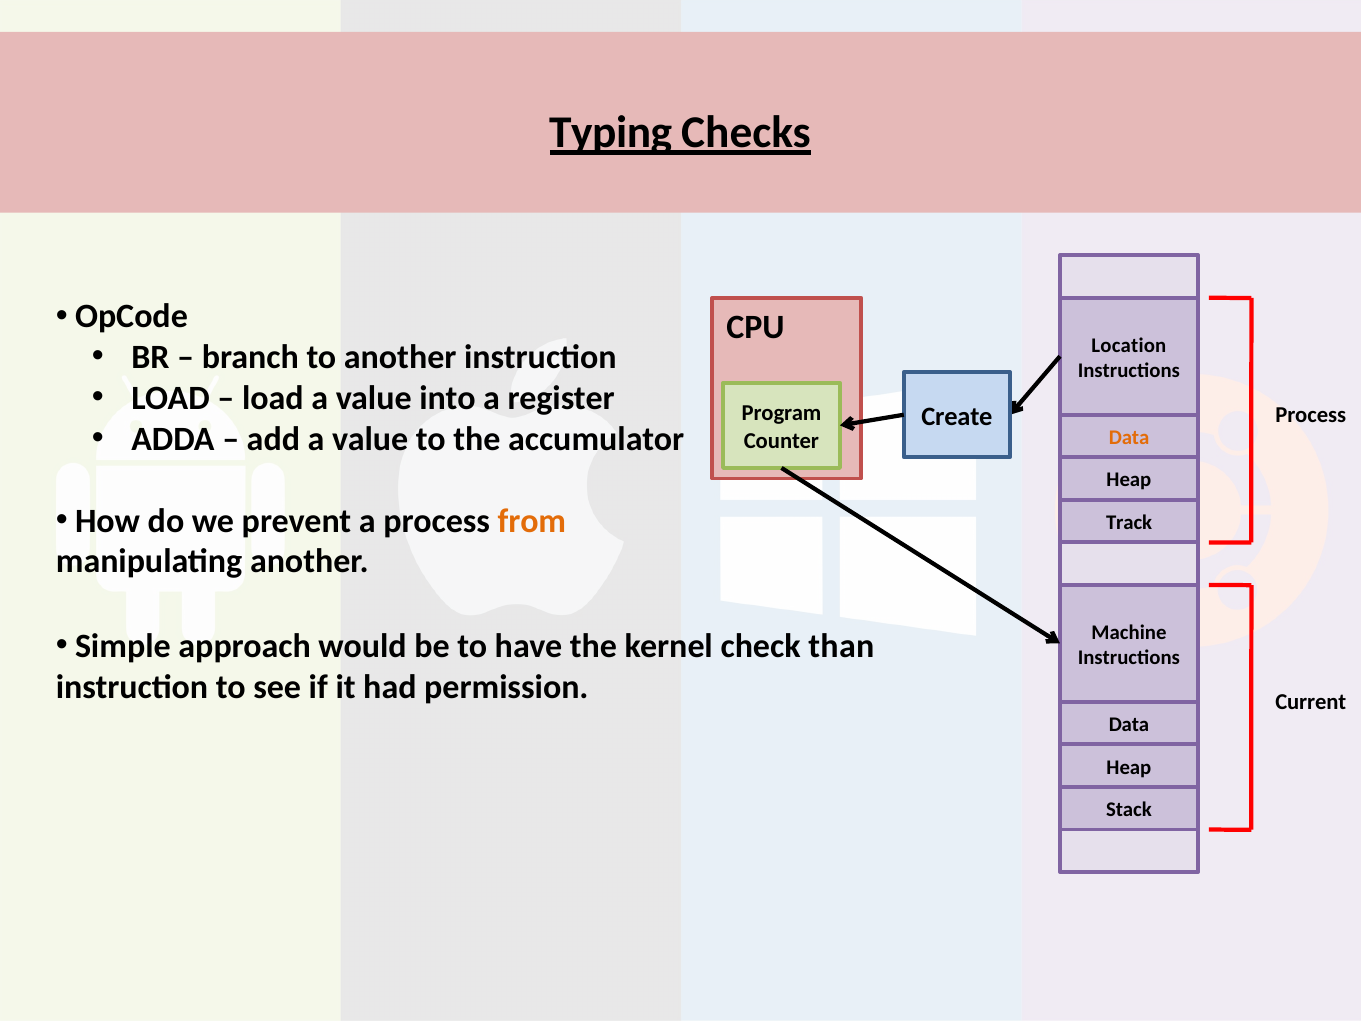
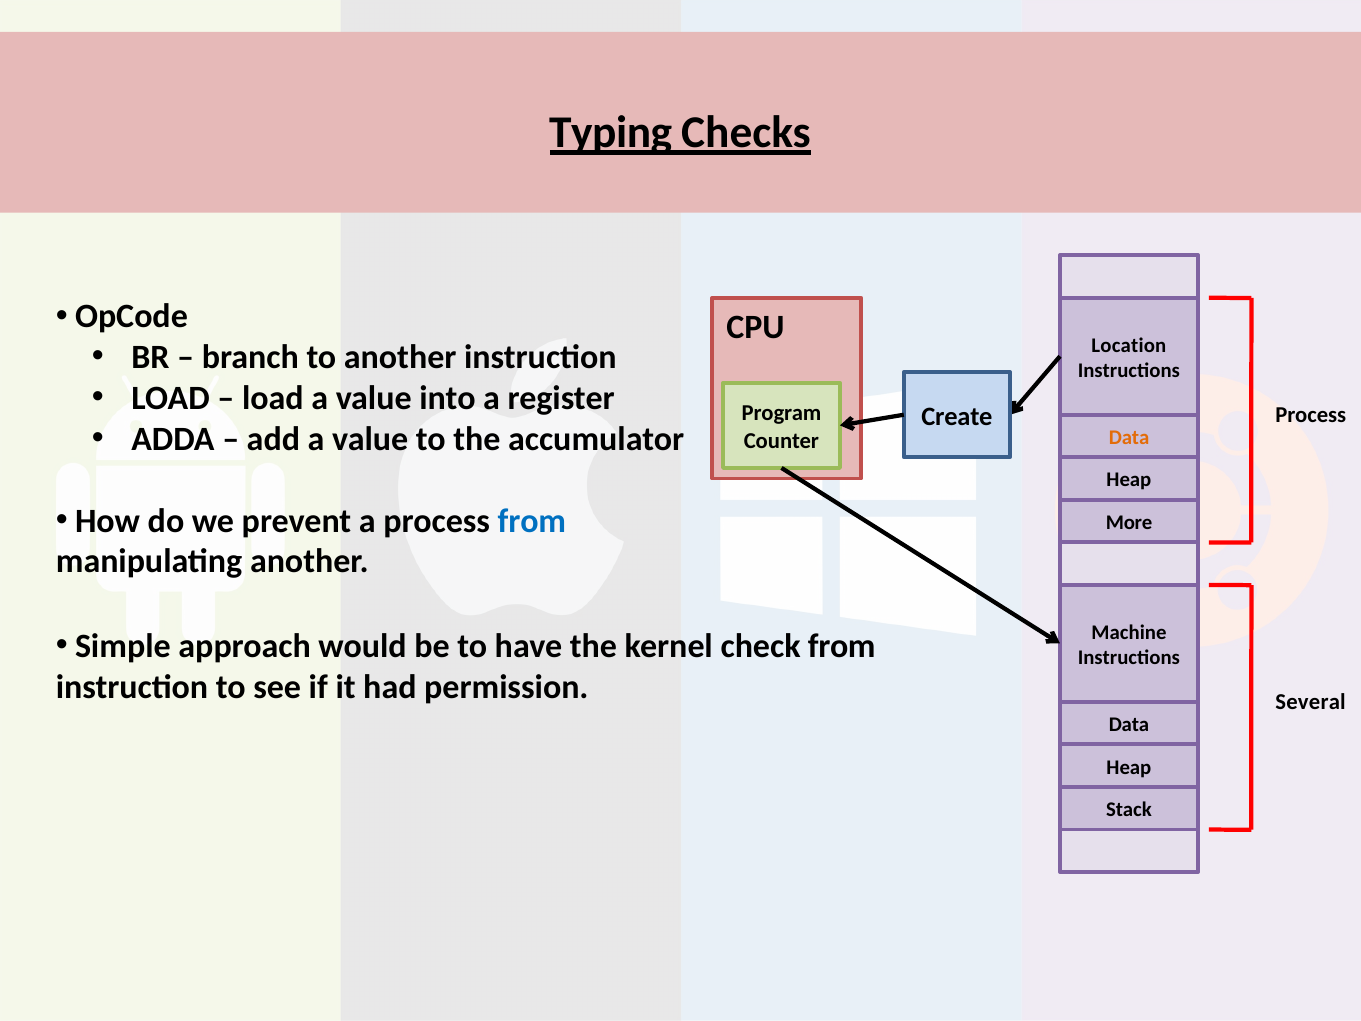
from colour: orange -> blue (532, 521)
Track: Track -> More (1129, 522)
check than: than -> from (842, 646)
Current: Current -> Several (1311, 702)
